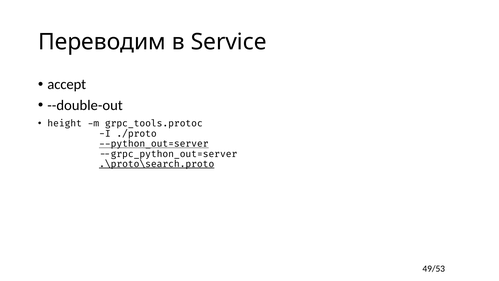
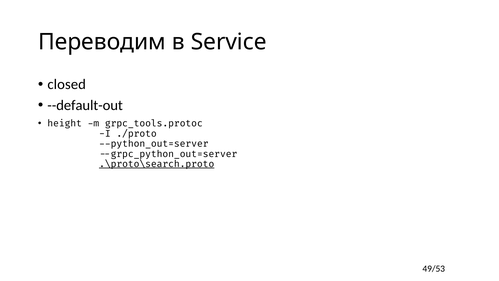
accept: accept -> closed (67, 84)
--double-out: --double-out -> --default-out (85, 105)
--python_out=server underline: present -> none (154, 144)
